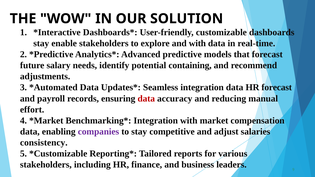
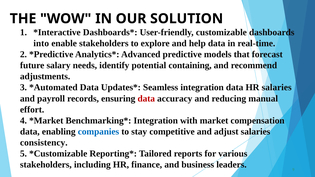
stay: stay -> into (41, 43)
and with: with -> help (197, 43)
HR forecast: forecast -> salaries (277, 88)
companies colour: purple -> blue (98, 132)
